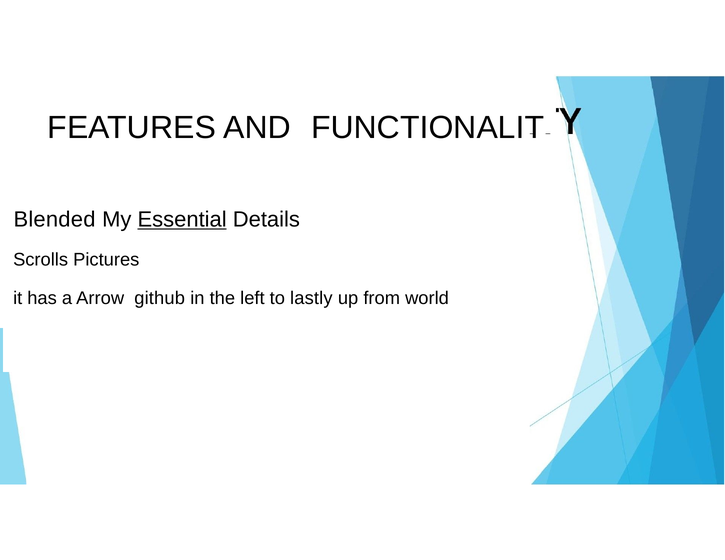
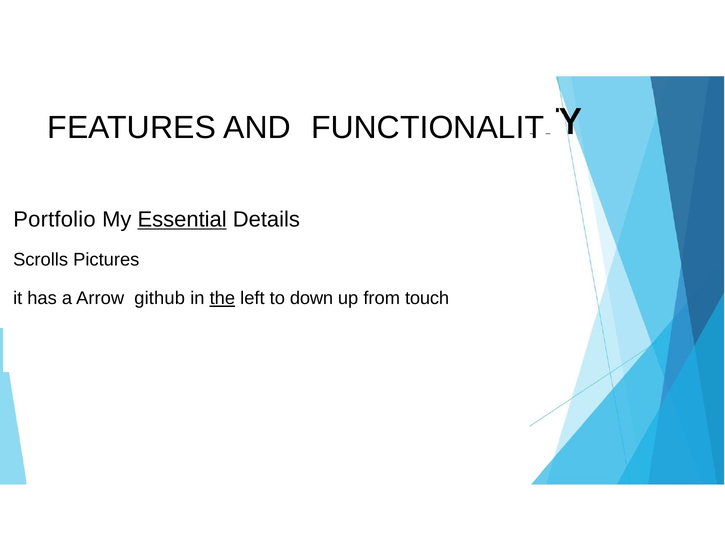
Blended: Blended -> Portfolio (55, 220)
the underline: none -> present (222, 298)
lastly: lastly -> down (312, 298)
world: world -> touch (427, 298)
